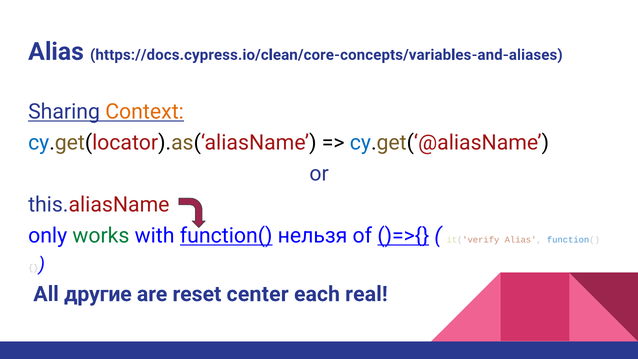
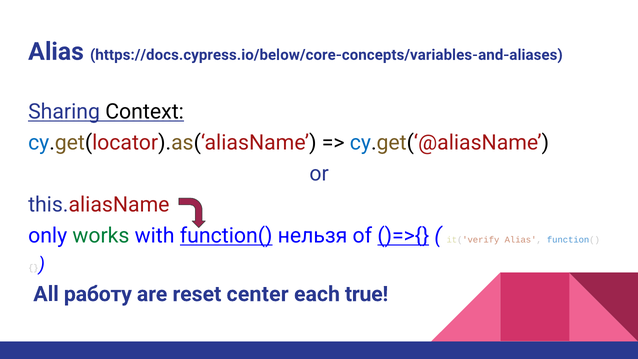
https://docs.cypress.io/clean/core-concepts/variables-and-aliases: https://docs.cypress.io/clean/core-concepts/variables-and-aliases -> https://docs.cypress.io/below/core-concepts/variables-and-aliases (326, 55)
Context colour: orange -> black (145, 112)
другие: другие -> работу (98, 294)
real: real -> true (367, 294)
